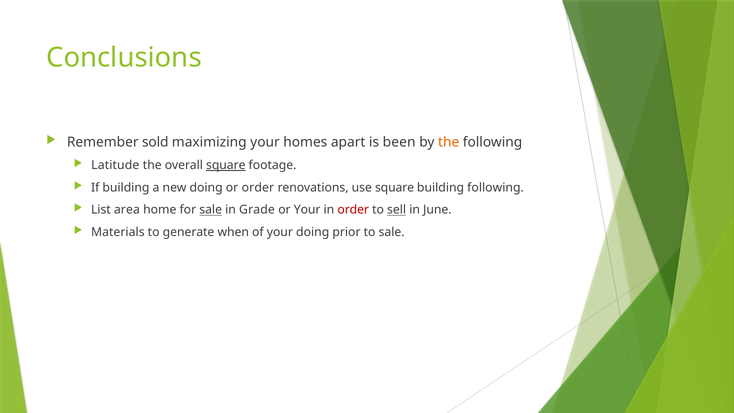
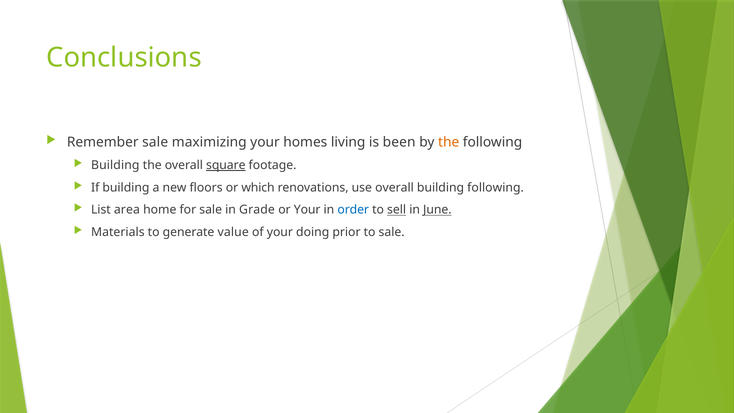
Remember sold: sold -> sale (155, 142)
apart: apart -> living (348, 142)
Latitude: Latitude -> Building (115, 165)
new doing: doing -> floors (206, 188)
or order: order -> which (258, 188)
use square: square -> overall (395, 188)
sale underline: present -> none (211, 210)
order colour: red -> blue (353, 210)
June underline: none -> present (437, 210)
when: when -> value (233, 232)
